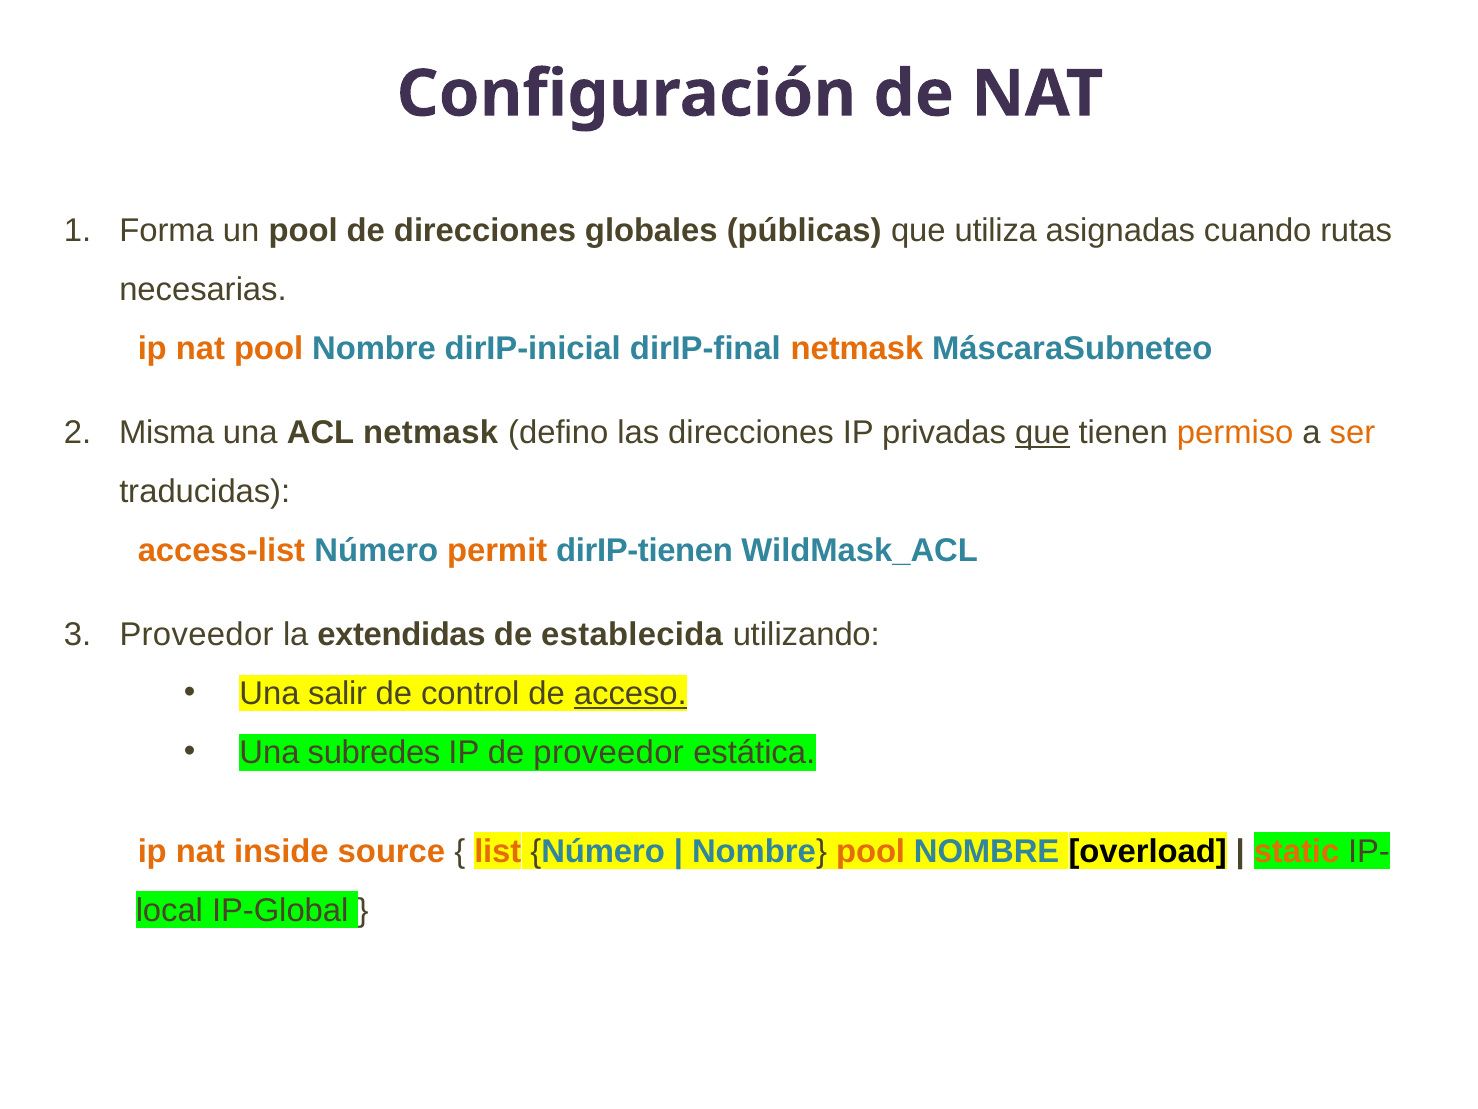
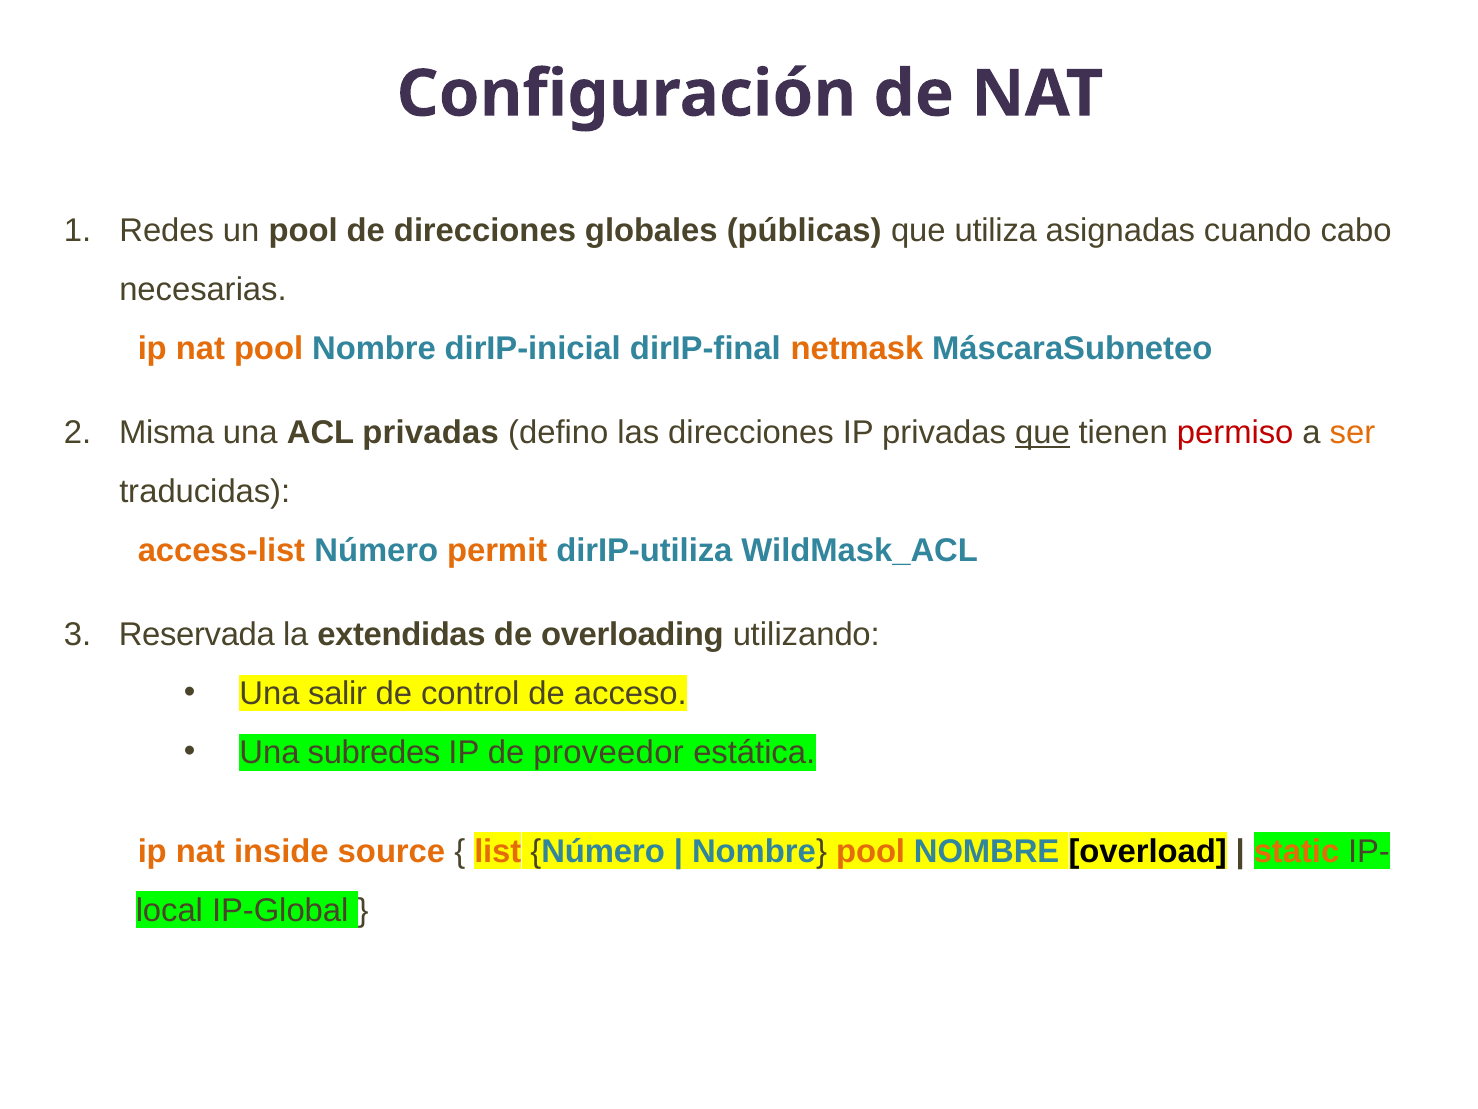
Forma: Forma -> Redes (167, 231)
rutas: rutas -> cabo (1356, 231)
ACL netmask: netmask -> privadas (431, 432)
permiso colour: orange -> red (1235, 432)
dirIP-tienen: dirIP-tienen -> dirIP-utiliza (644, 551)
Proveedor: Proveedor -> Reservada (197, 634)
establecida: establecida -> overloading (632, 634)
acceso underline: present -> none (630, 693)
